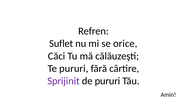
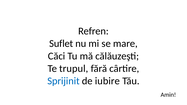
orice: orice -> mare (125, 44)
Te pururi: pururi -> trupul (74, 69)
Sprijinit colour: purple -> blue (63, 81)
de pururi: pururi -> iubire (107, 81)
